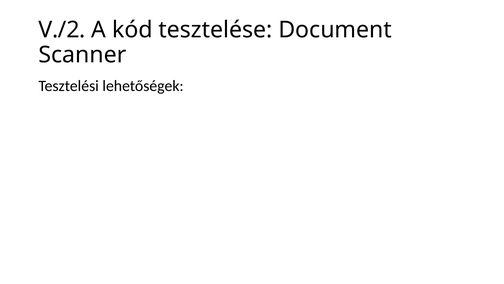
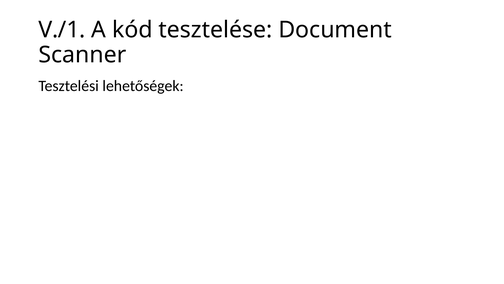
V./2: V./2 -> V./1 (62, 30)
